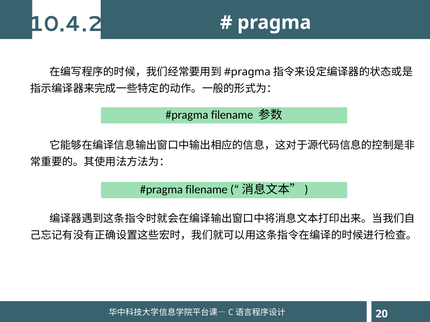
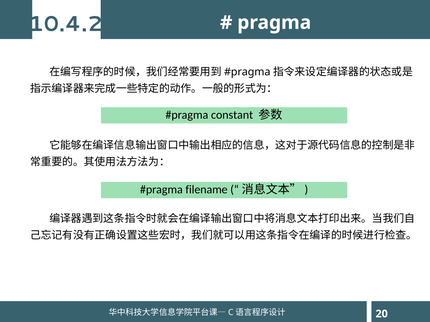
filename: filename -> constant (232, 115)
